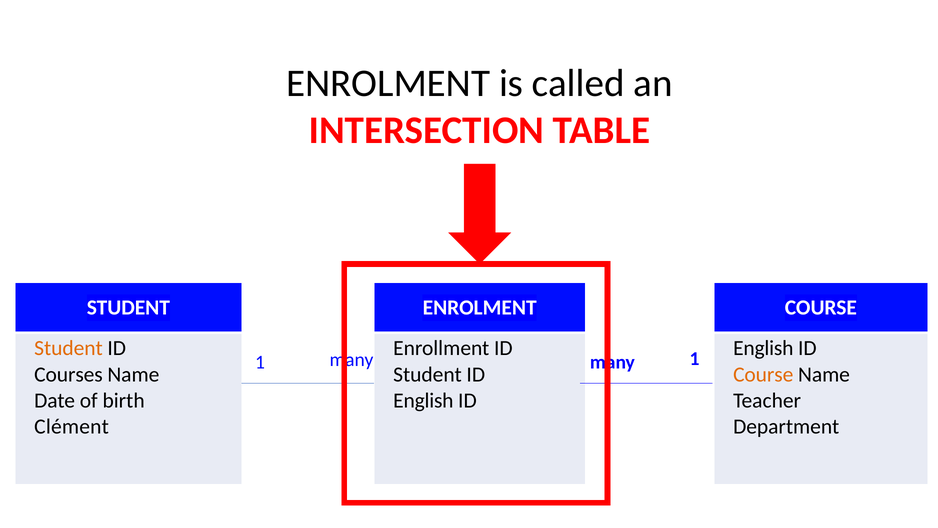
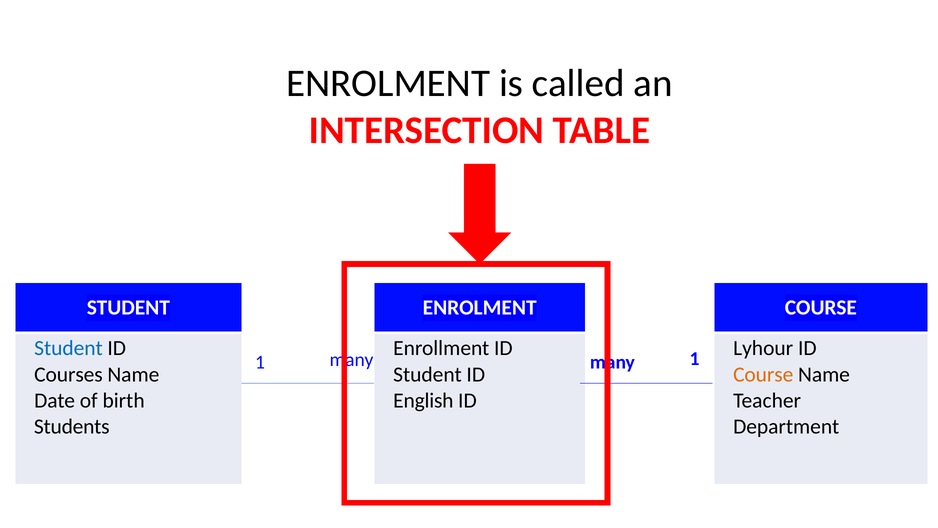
Student colour: orange -> blue (68, 348)
English: English -> Lyhour (763, 348)
Clément: Clément -> Students (72, 427)
